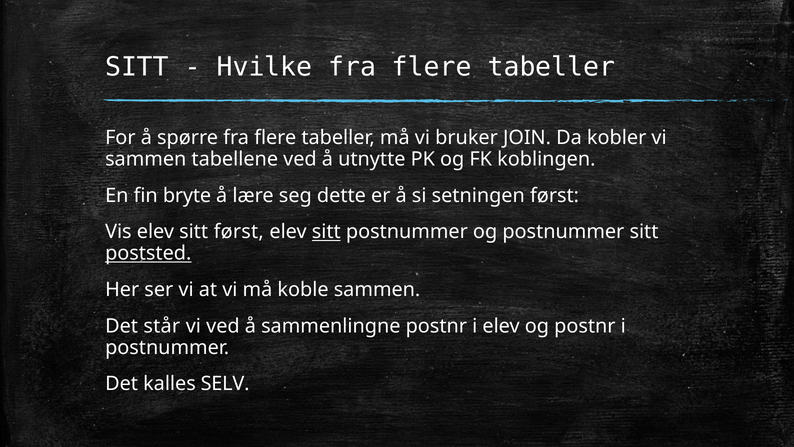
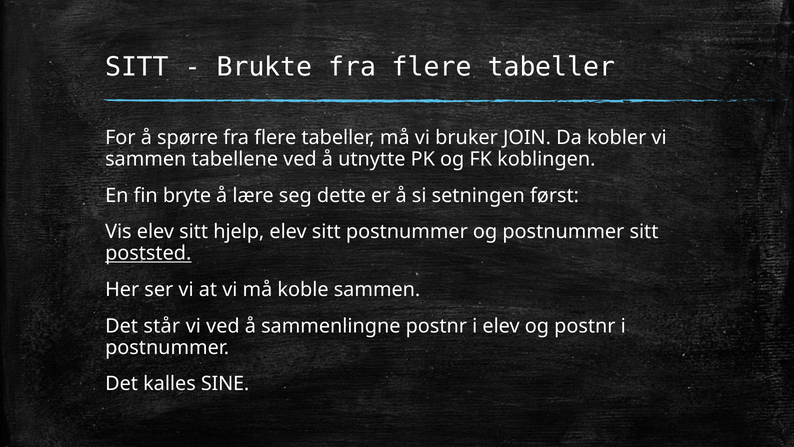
Hvilke: Hvilke -> Brukte (264, 67)
sitt først: først -> hjelp (239, 232)
sitt underline: present -> none (326, 232)
SELV: SELV -> SINE (225, 384)
